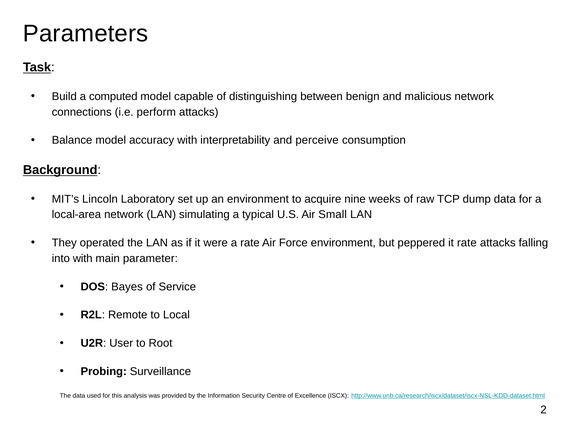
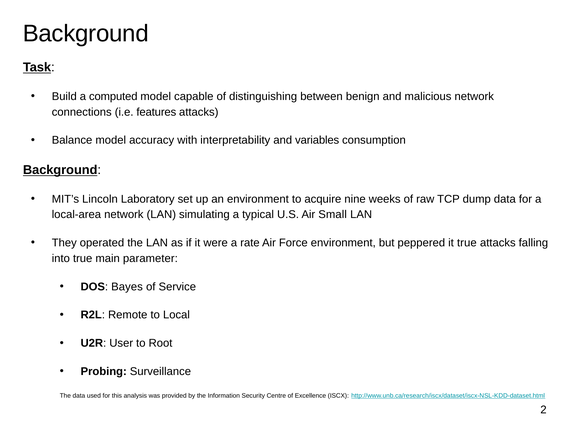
Parameters: Parameters -> Background (86, 33)
perform: perform -> features (156, 112)
perceive: perceive -> variables (317, 140)
it rate: rate -> true (467, 243)
into with: with -> true (83, 258)
